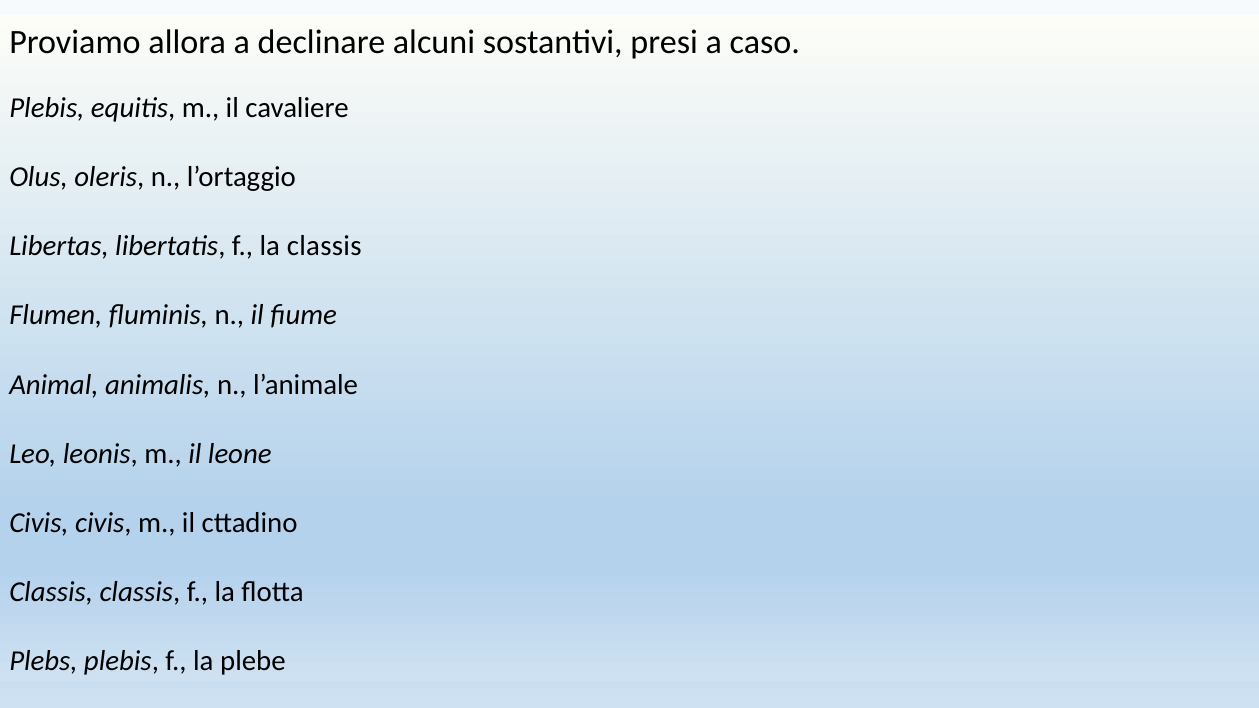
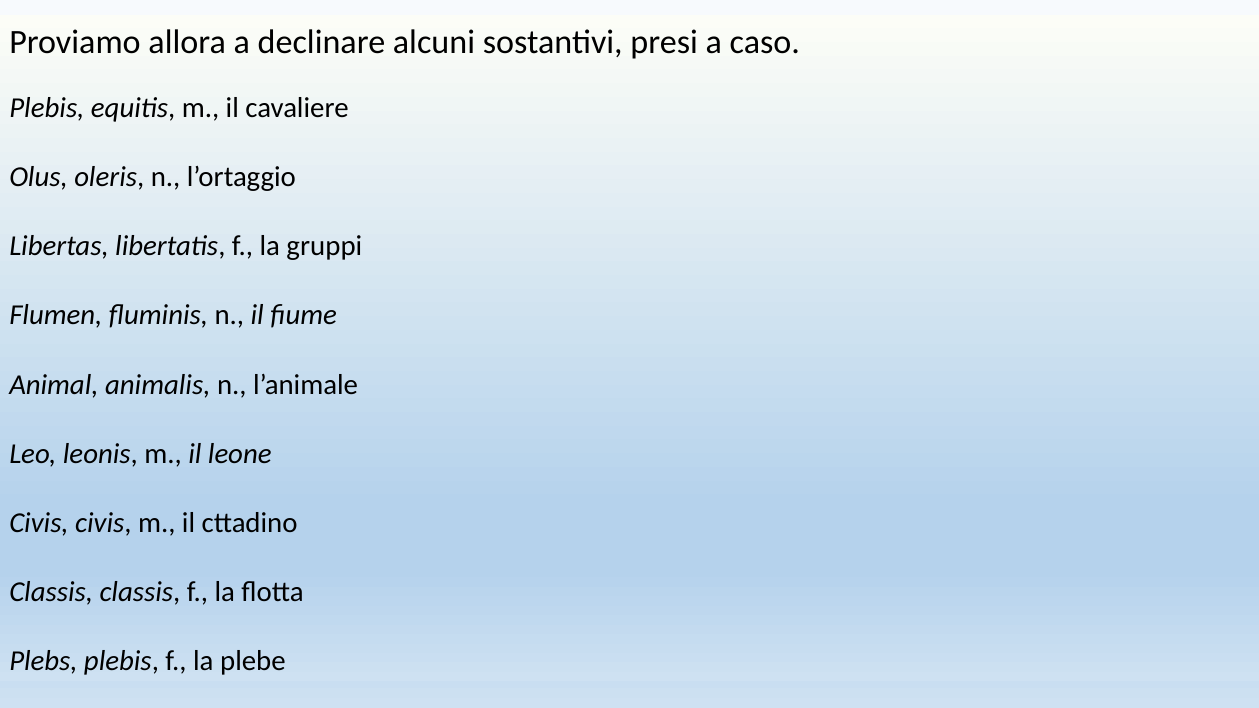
la classis: classis -> gruppi (324, 246)
